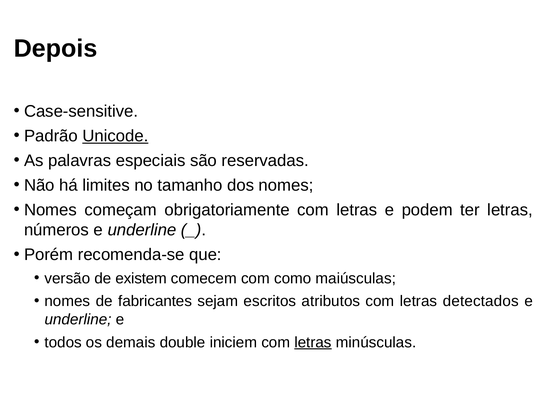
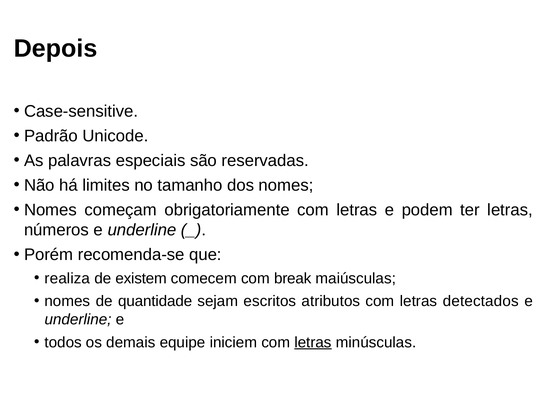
Unicode underline: present -> none (115, 136)
versão: versão -> realiza (67, 278)
como: como -> break (293, 278)
fabricantes: fabricantes -> quantidade (155, 301)
double: double -> equipe (183, 342)
